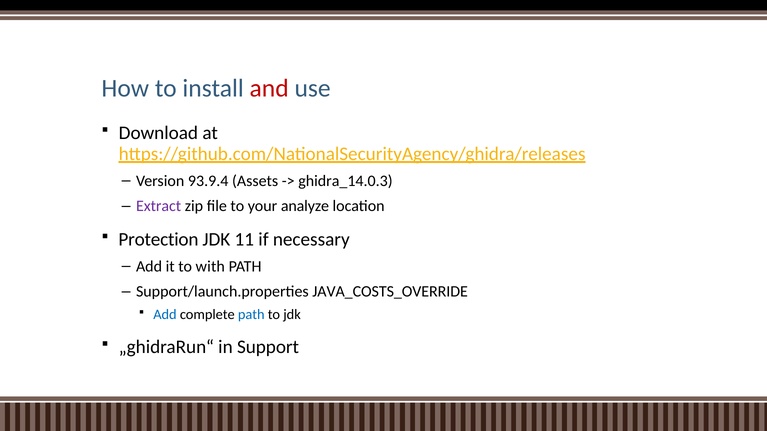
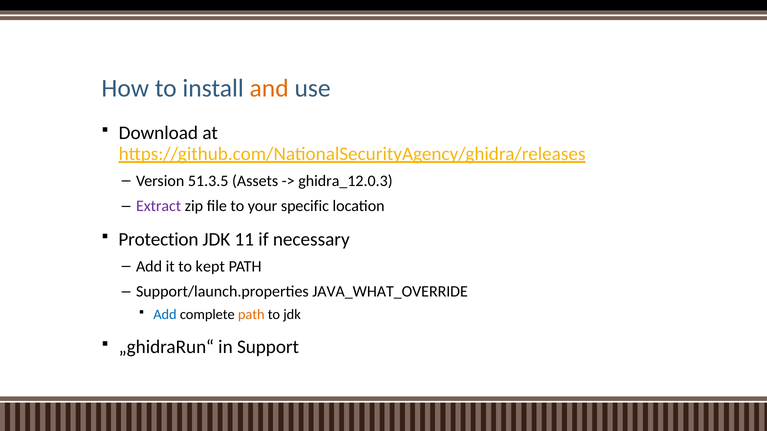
and colour: red -> orange (269, 89)
93.9.4: 93.9.4 -> 51.3.5 (208, 181)
ghidra_14.0.3: ghidra_14.0.3 -> ghidra_12.0.3 (345, 181)
analyze: analyze -> specific (305, 206)
with: with -> kept (210, 267)
JAVA_COSTS_OVERRIDE: JAVA_COSTS_OVERRIDE -> JAVA_WHAT_OVERRIDE (390, 292)
path colour: blue -> orange (251, 315)
